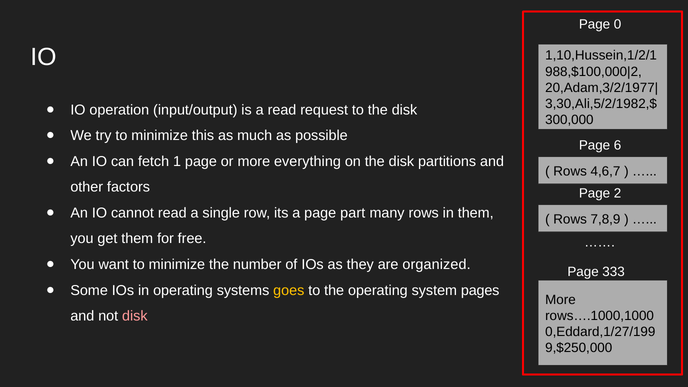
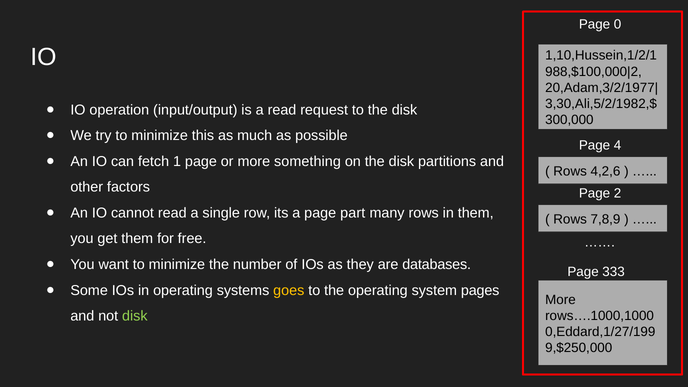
6: 6 -> 4 (618, 145)
everything: everything -> something (307, 161)
4,6,7: 4,6,7 -> 4,2,6 (605, 171)
organized: organized -> databases (437, 265)
disk colour: pink -> light green (135, 316)
